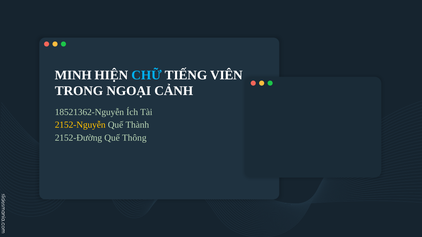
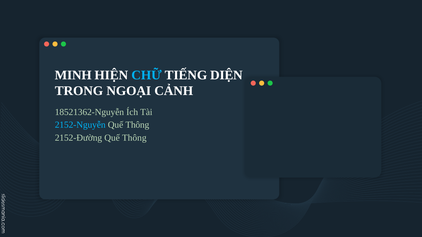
VIÊN: VIÊN -> DIỆN (226, 75)
2152-Nguyễn colour: yellow -> light blue (80, 125)
Thành: Thành -> Thông (137, 125)
